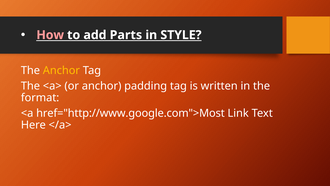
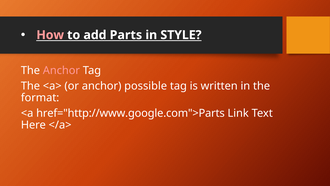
Anchor colour: yellow -> pink (61, 70)
padding: padding -> possible (146, 86)
href="http://www.google.com">Most: href="http://www.google.com">Most -> href="http://www.google.com">Parts (130, 113)
